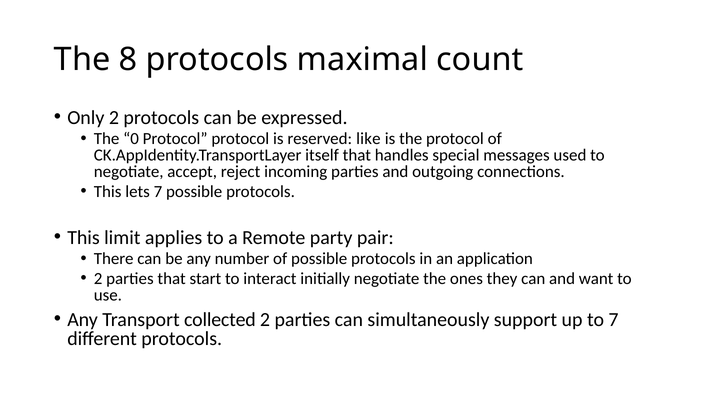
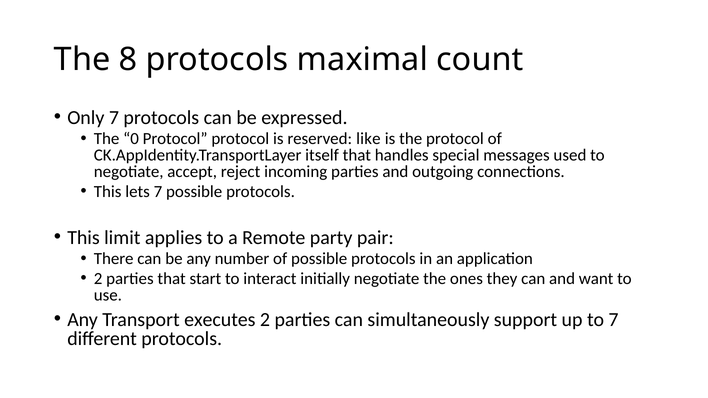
Only 2: 2 -> 7 (114, 118)
collected: collected -> executes (220, 320)
